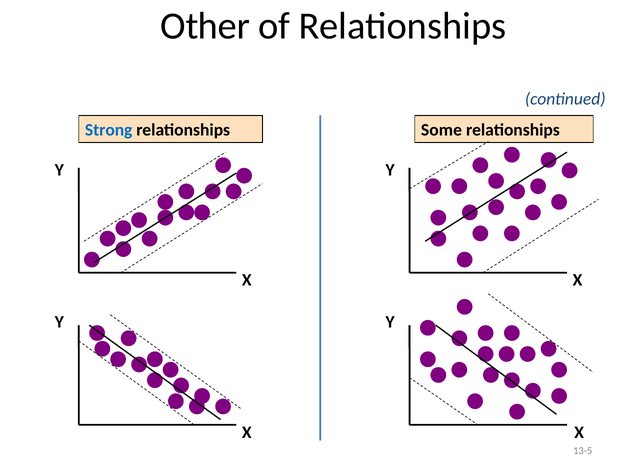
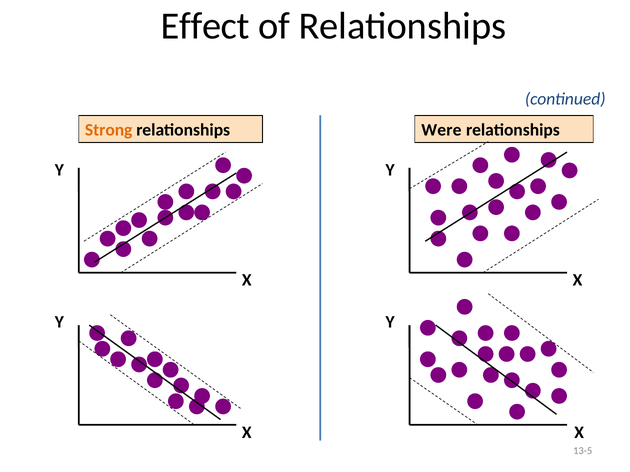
Other: Other -> Effect (205, 26)
Strong colour: blue -> orange (109, 130)
Some: Some -> Were (441, 130)
